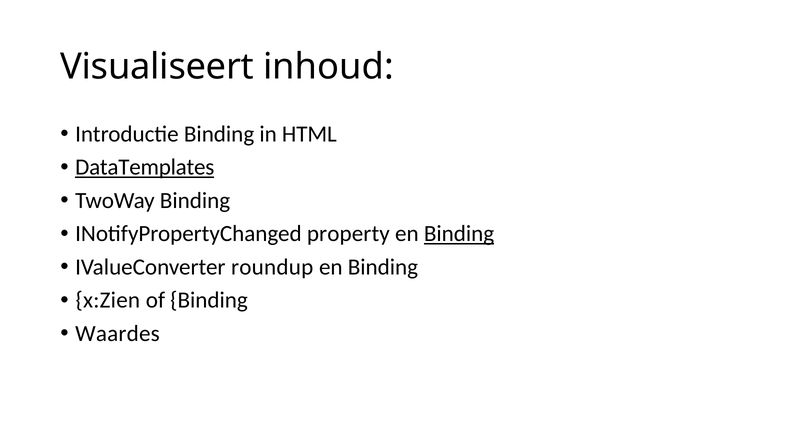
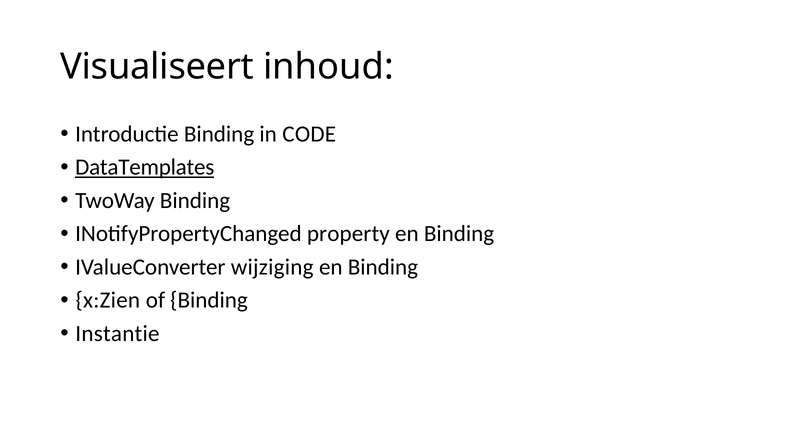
HTML: HTML -> CODE (309, 134)
Binding underline: present -> none (459, 234)
roundup: roundup -> wijziging (272, 267)
Waardes: Waardes -> Instantie (117, 333)
